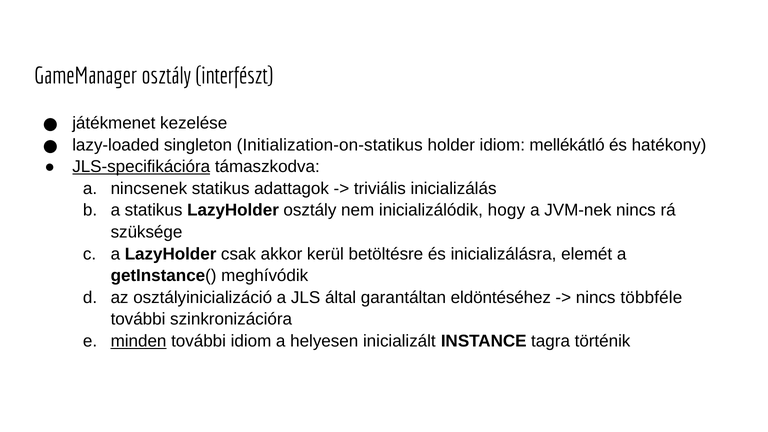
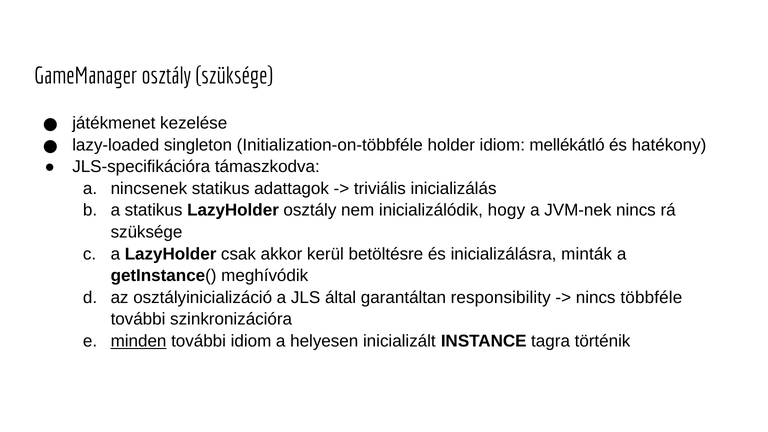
osztály interfészt: interfészt -> szüksége (234, 76)
Initialization-on-statikus: Initialization-on-statikus -> Initialization-on-többféle (330, 145)
JLS-specifikációra underline: present -> none (141, 167)
elemét: elemét -> minták (587, 254)
eldöntéséhez: eldöntéséhez -> responsibility (501, 298)
